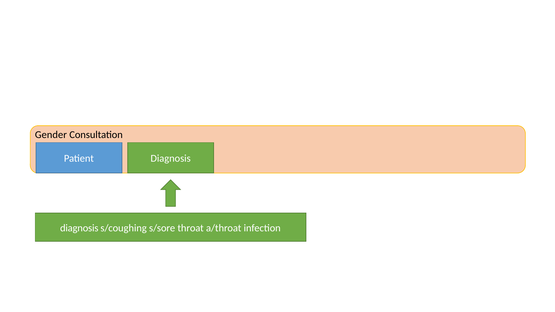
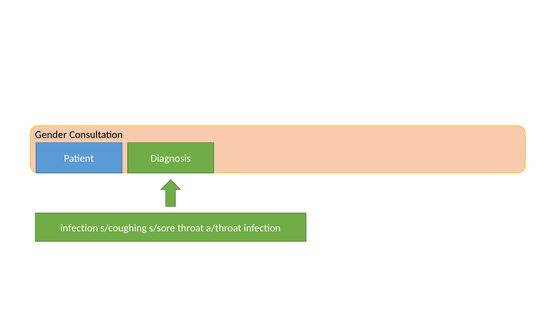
diagnosis: diagnosis -> infection (79, 228)
